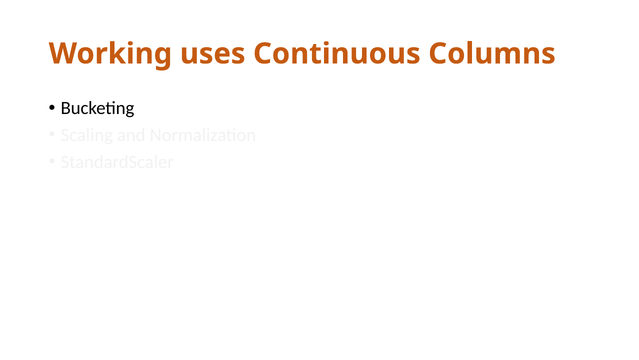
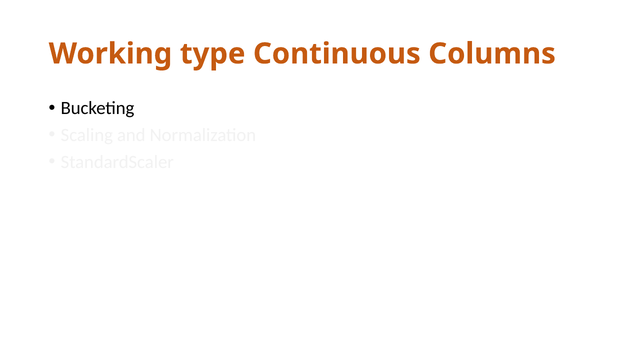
uses: uses -> type (213, 54)
